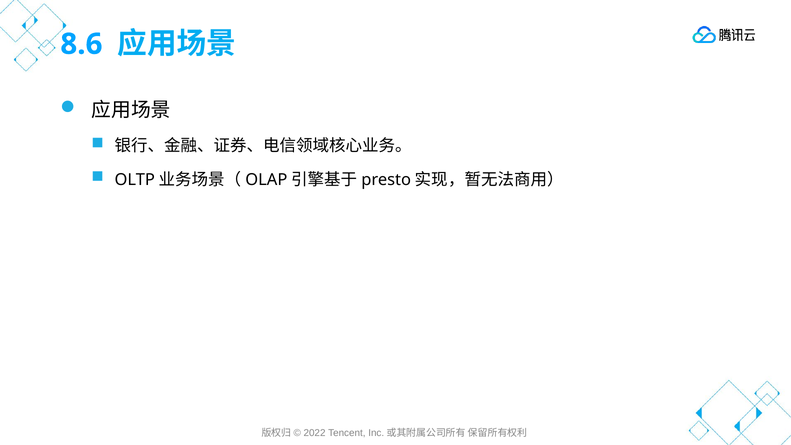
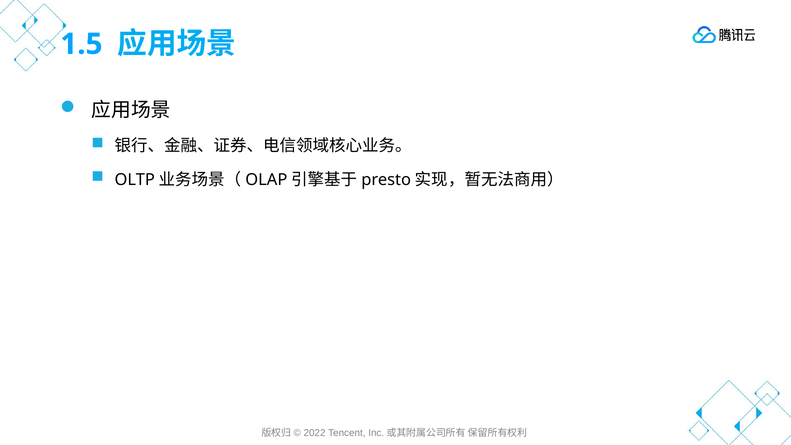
8.6: 8.6 -> 1.5 (81, 44)
